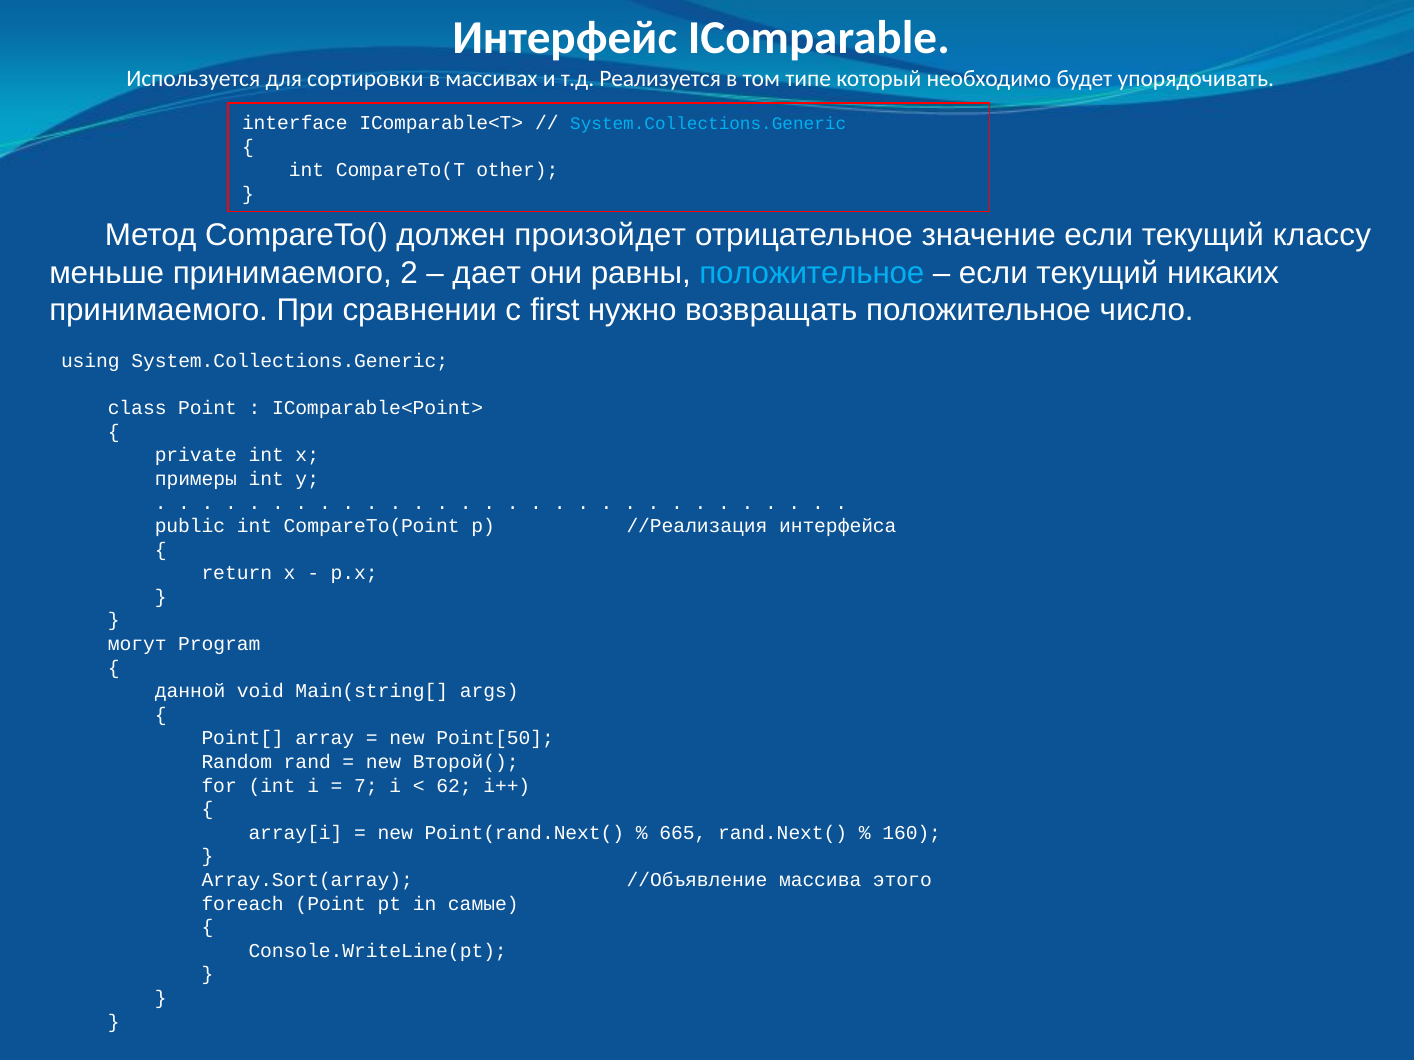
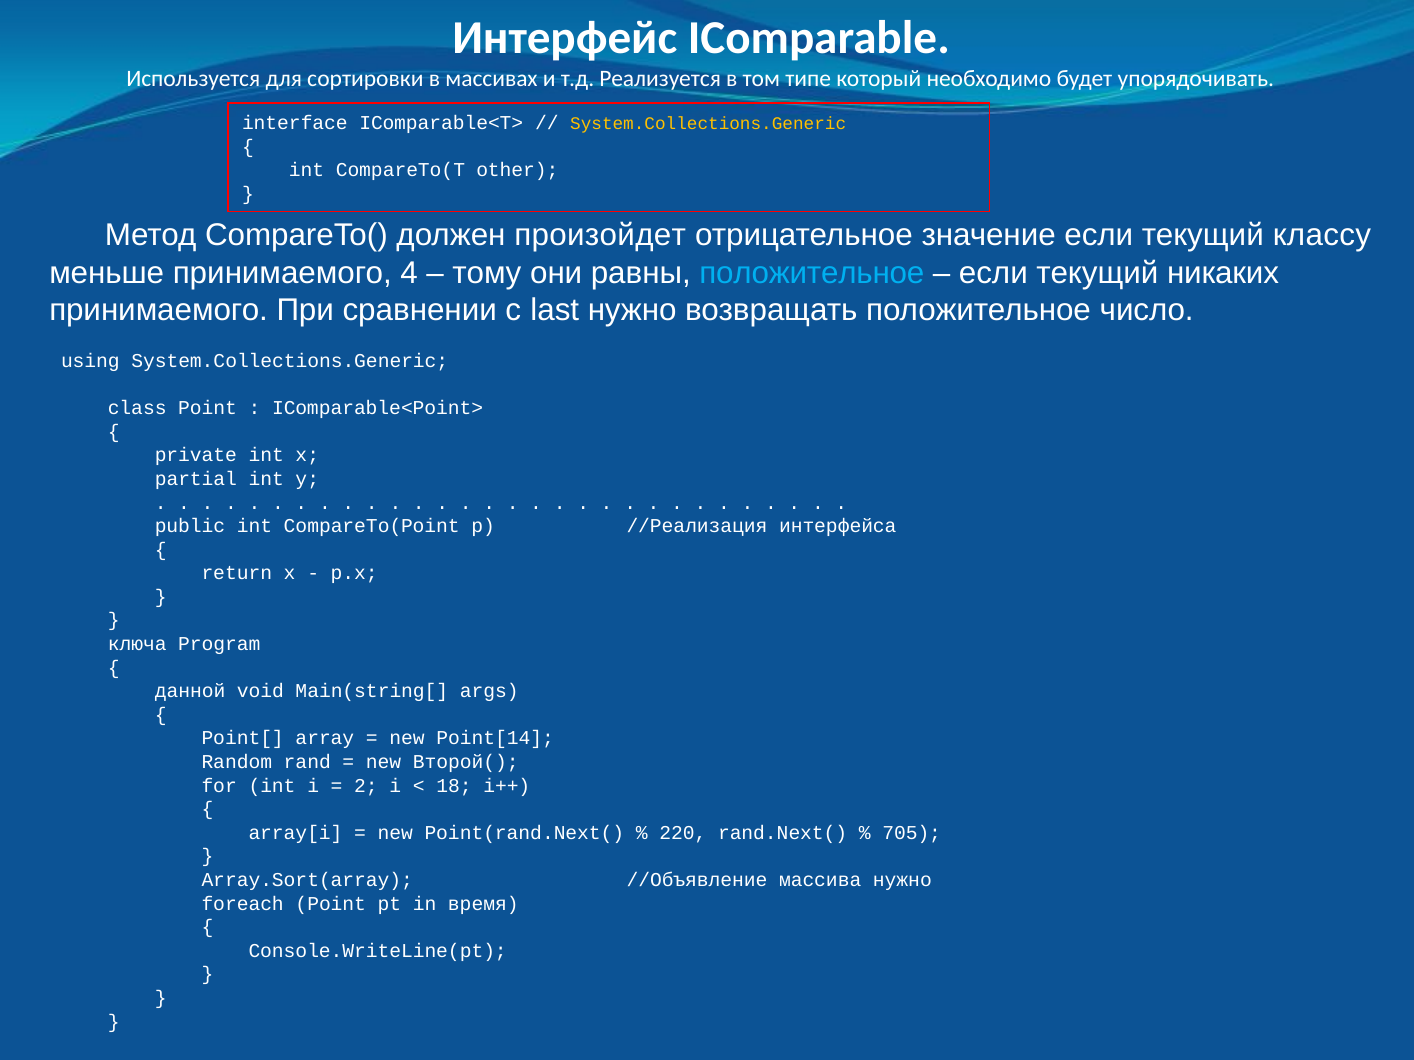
System.Collections.Generic colour: light blue -> yellow (708, 124)
2: 2 -> 4 (409, 273)
дает: дает -> тому (487, 273)
first: first -> last (555, 311)
примеры: примеры -> partial (196, 479)
могут: могут -> ключа (137, 644)
Point[50: Point[50 -> Point[14 (495, 739)
7: 7 -> 2 (366, 786)
62: 62 -> 18 (454, 786)
665: 665 -> 220 (683, 833)
160: 160 -> 705 (912, 833)
массива этого: этого -> нужно (902, 880)
самые: самые -> время (483, 904)
